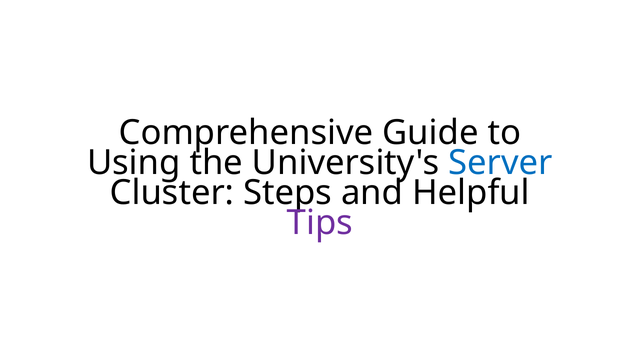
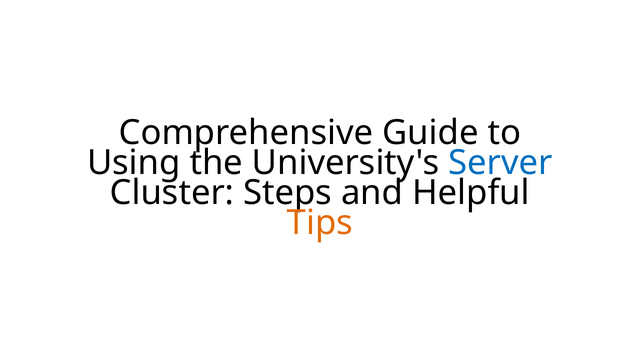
Tips colour: purple -> orange (320, 223)
